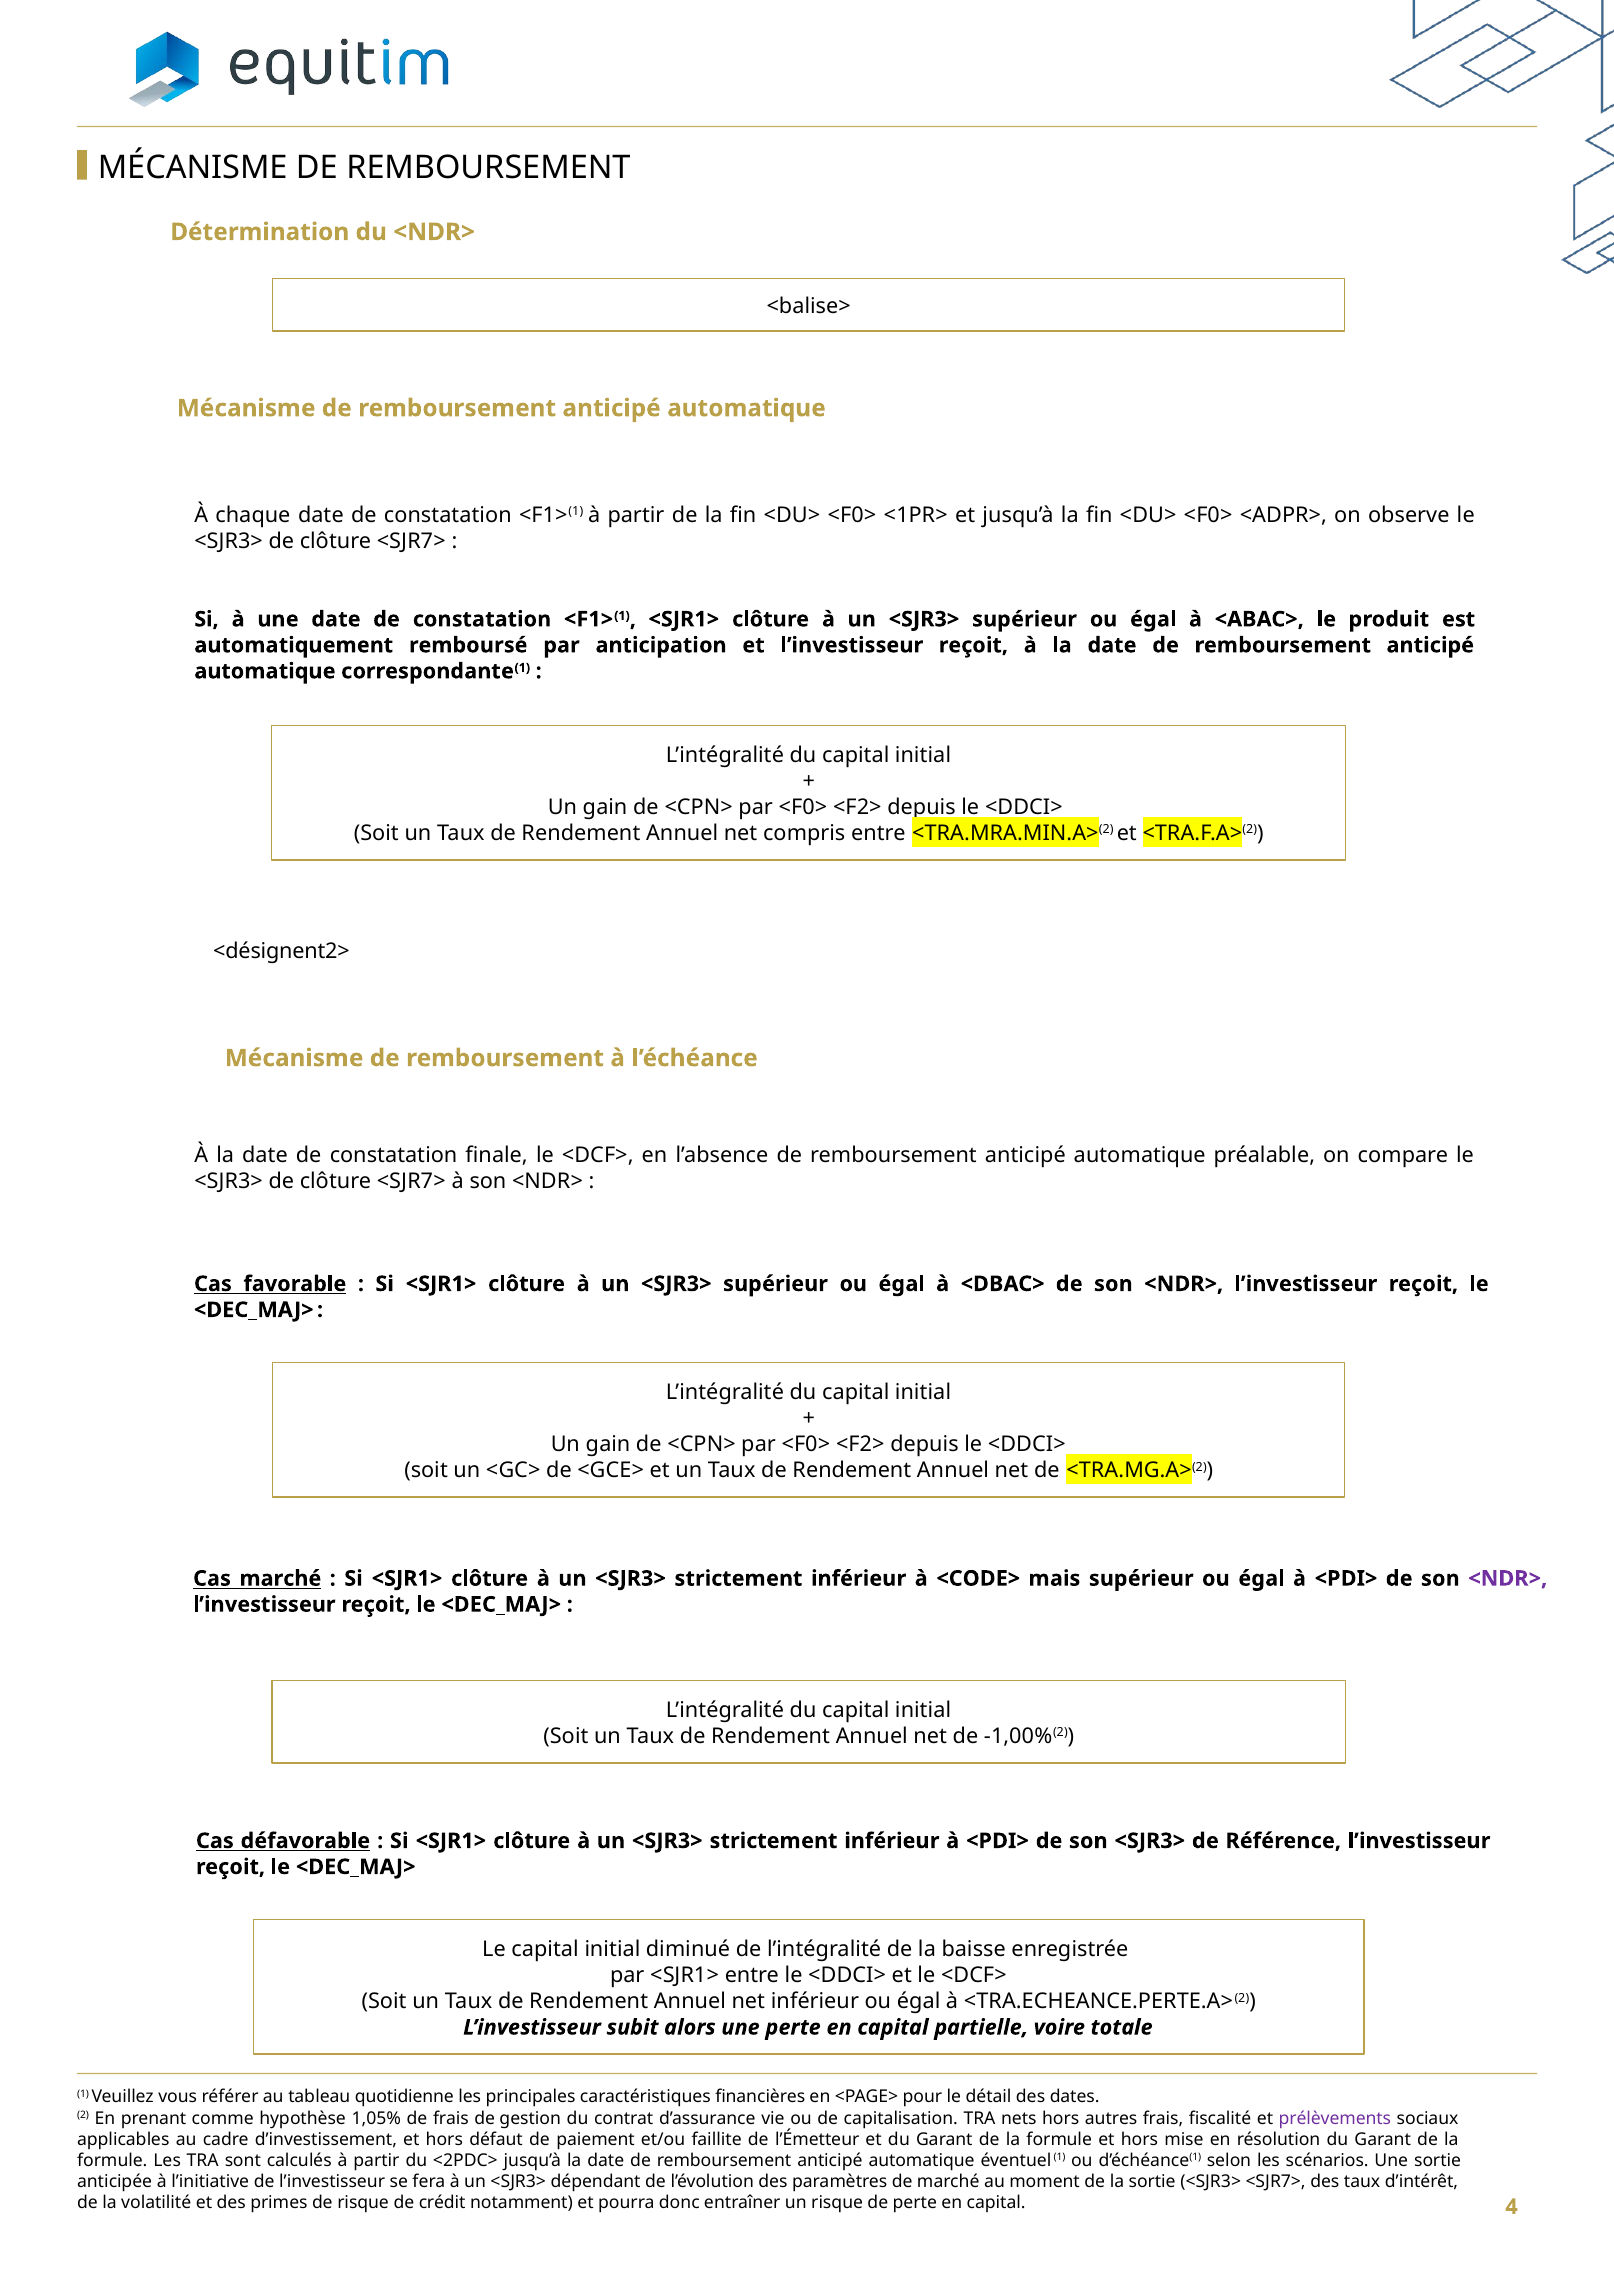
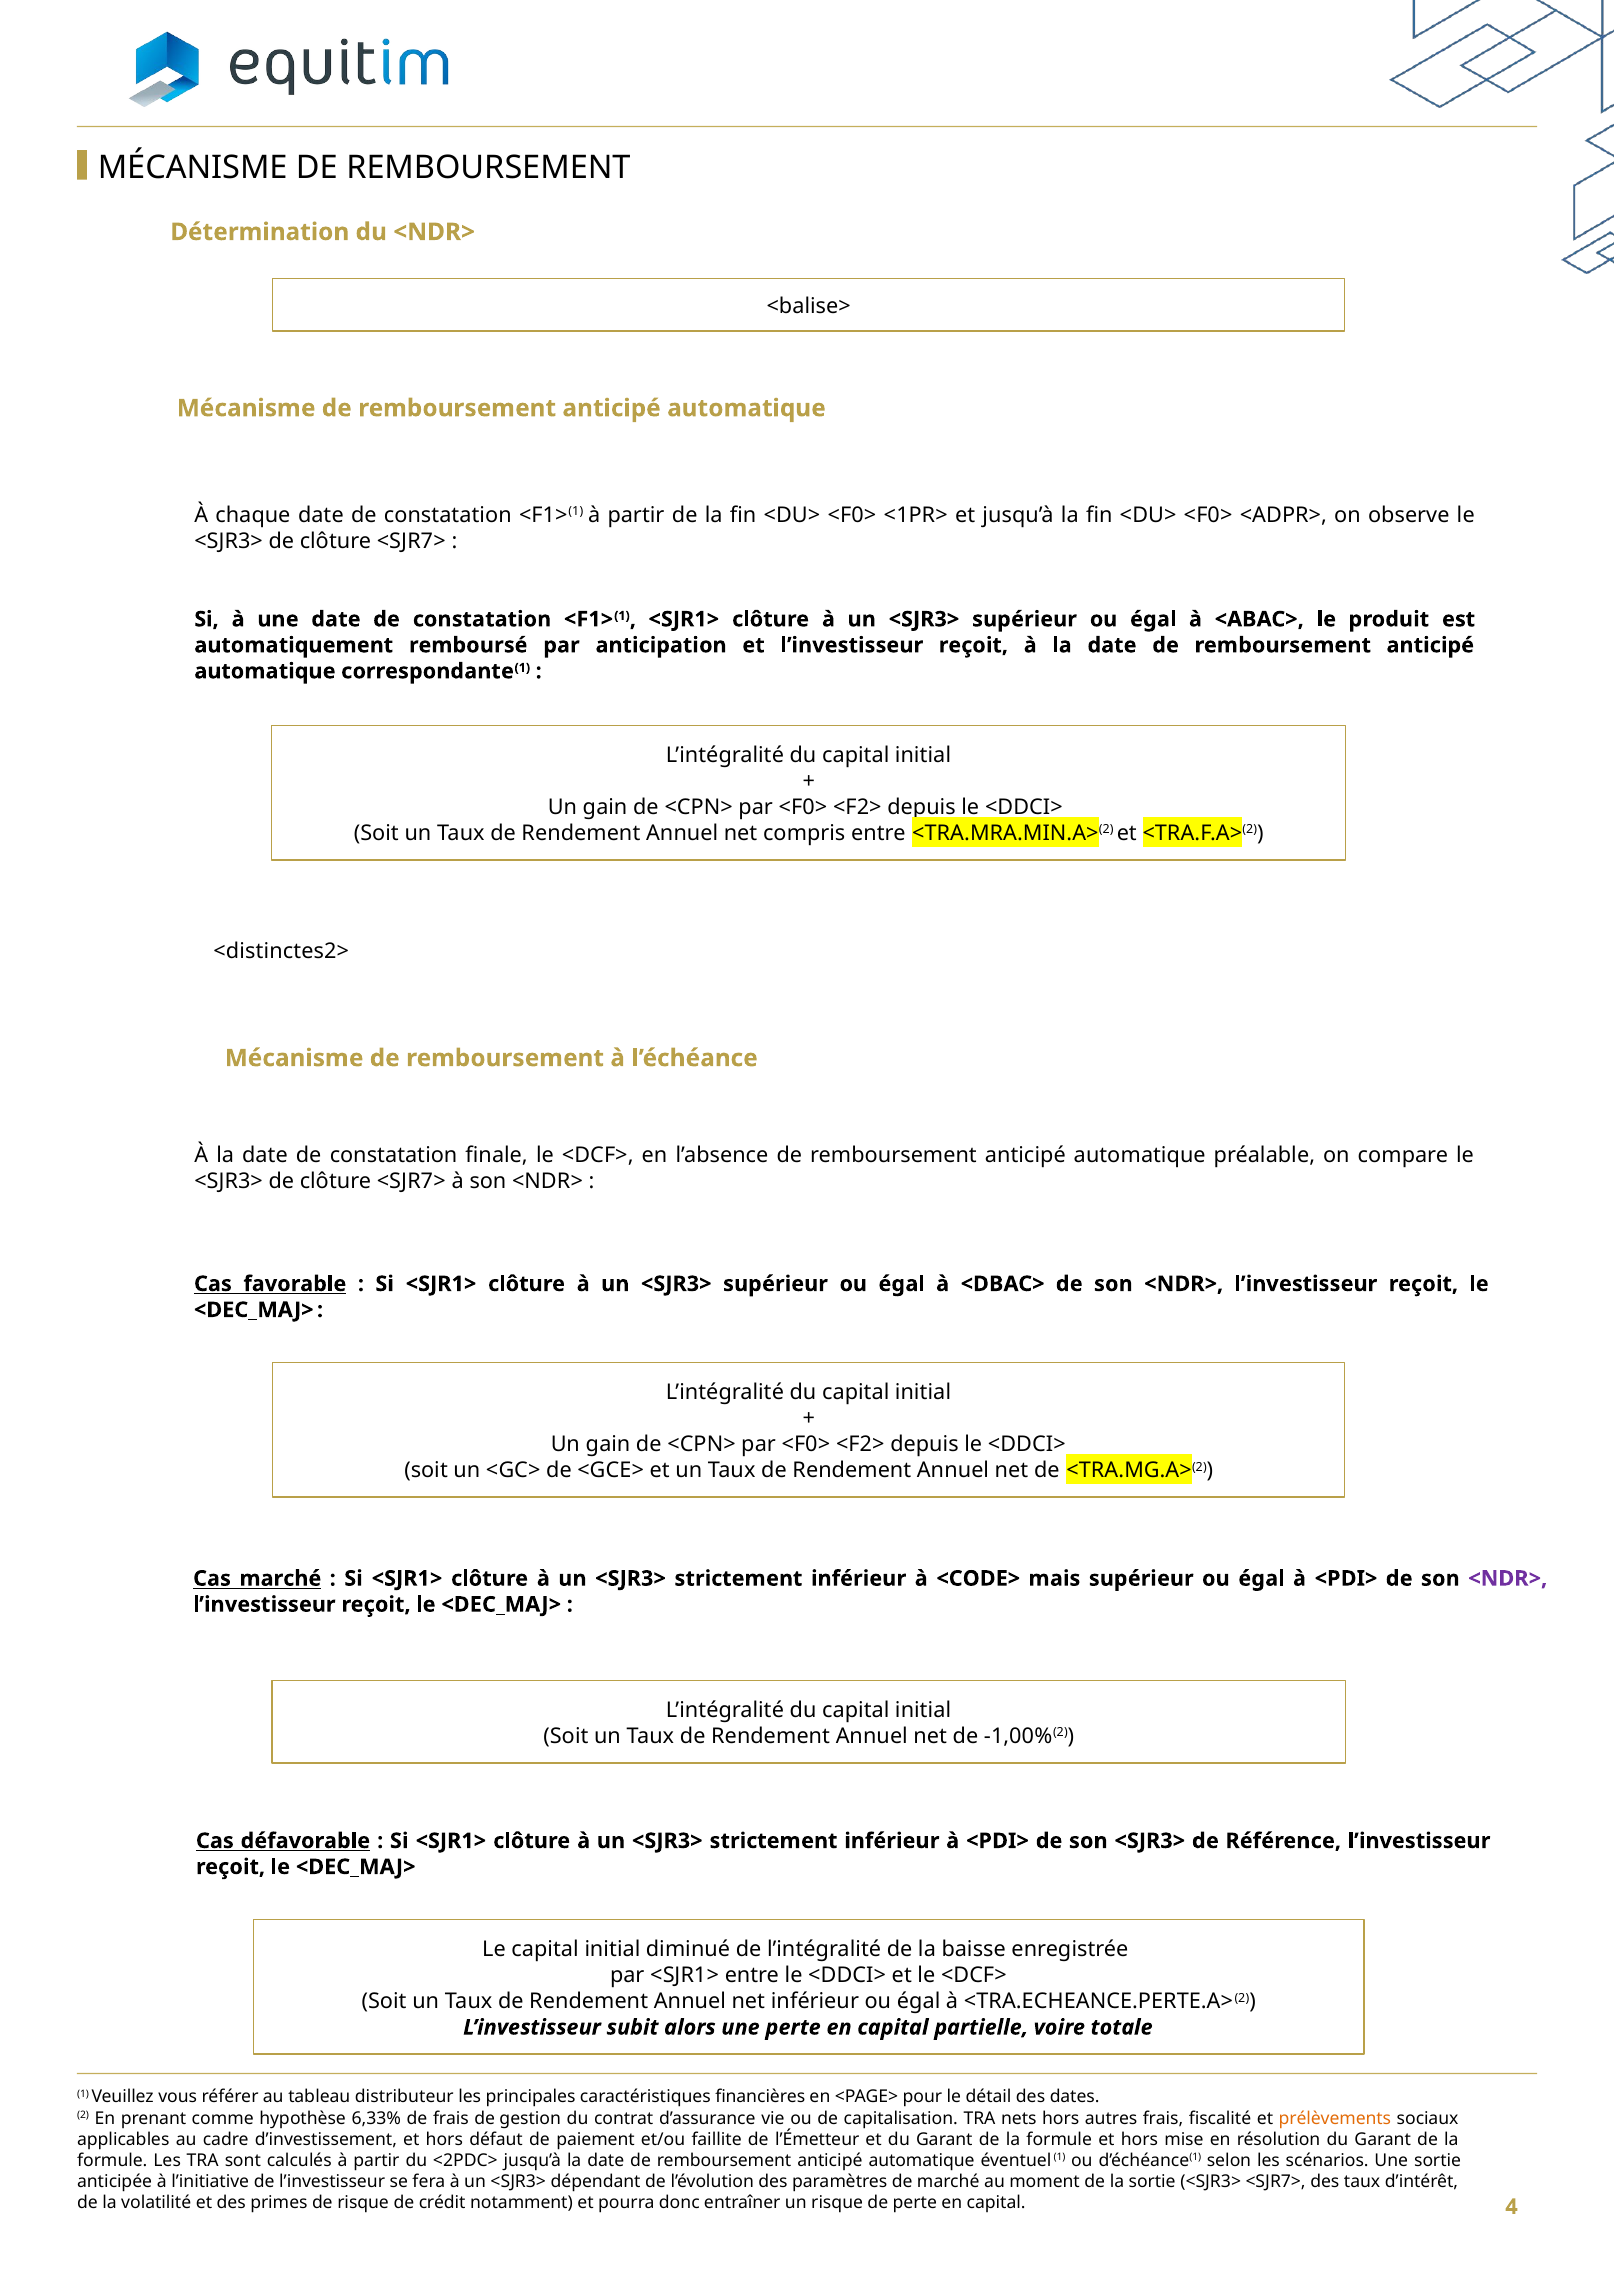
<désignent2>: <désignent2> -> <distinctes2> (281, 951)
quotidienne: quotidienne -> distributeur (404, 2097)
1,05%: 1,05% -> 6,33% (376, 2118)
prélèvements colour: purple -> orange (1335, 2118)
